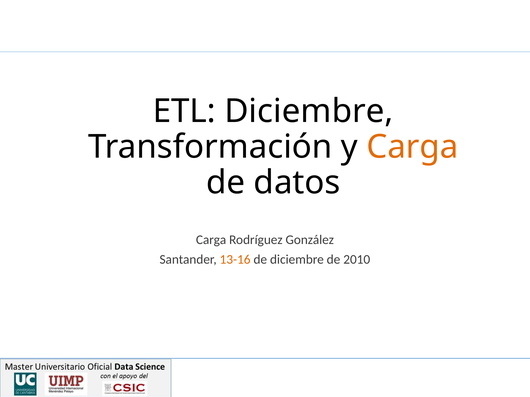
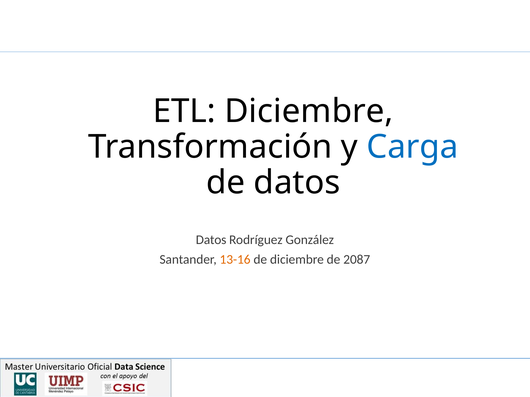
Carga colour: orange -> blue (412, 147)
Carga: Carga -> Datos (211, 240)
2010: 2010 -> 2087 (357, 260)
